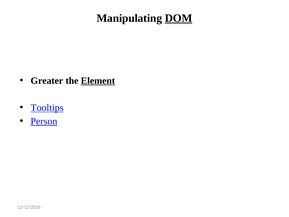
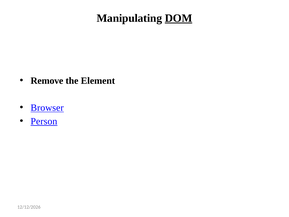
Greater: Greater -> Remove (47, 81)
Element underline: present -> none (98, 81)
Tooltips: Tooltips -> Browser (47, 108)
